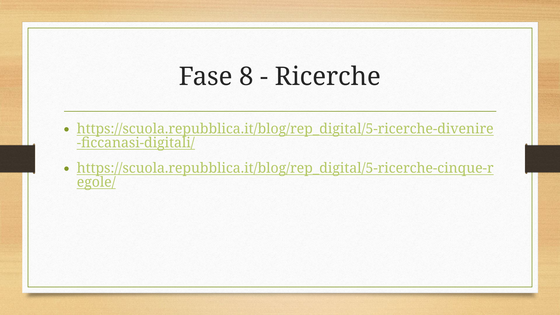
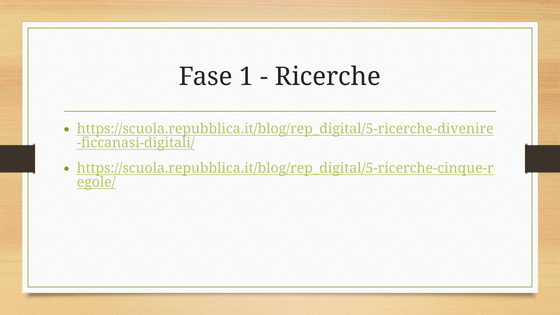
8: 8 -> 1 (246, 77)
